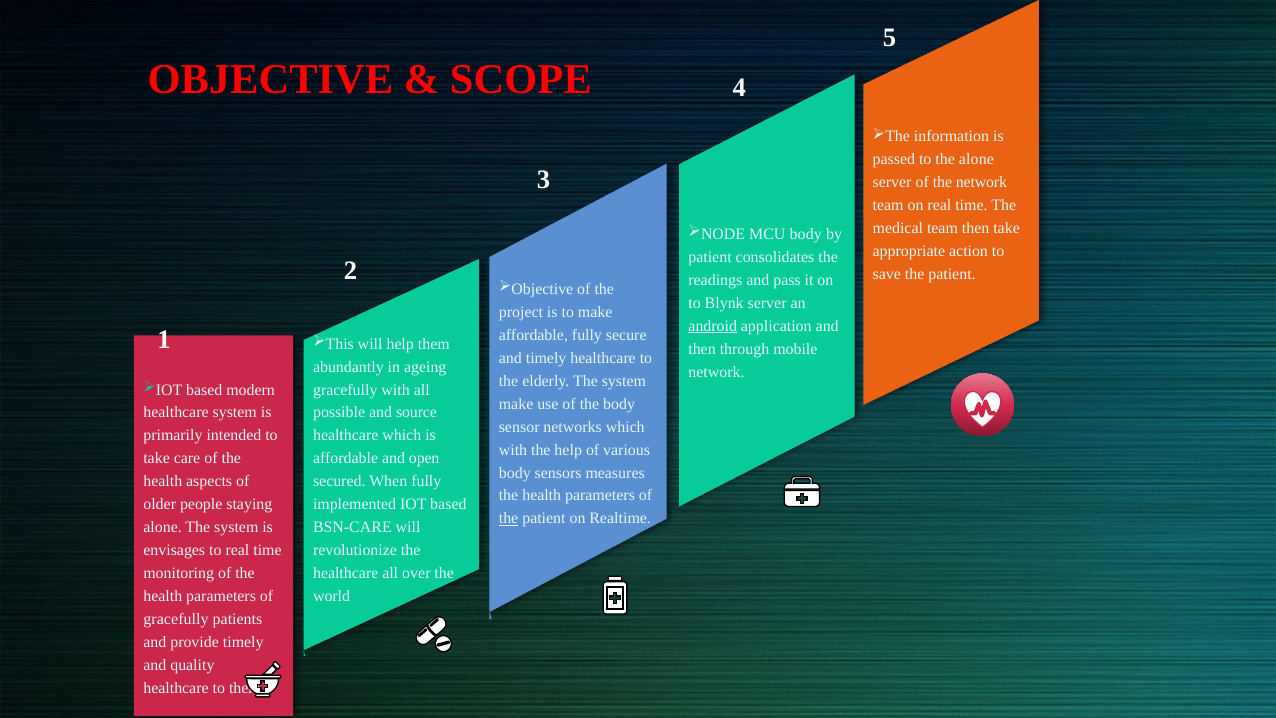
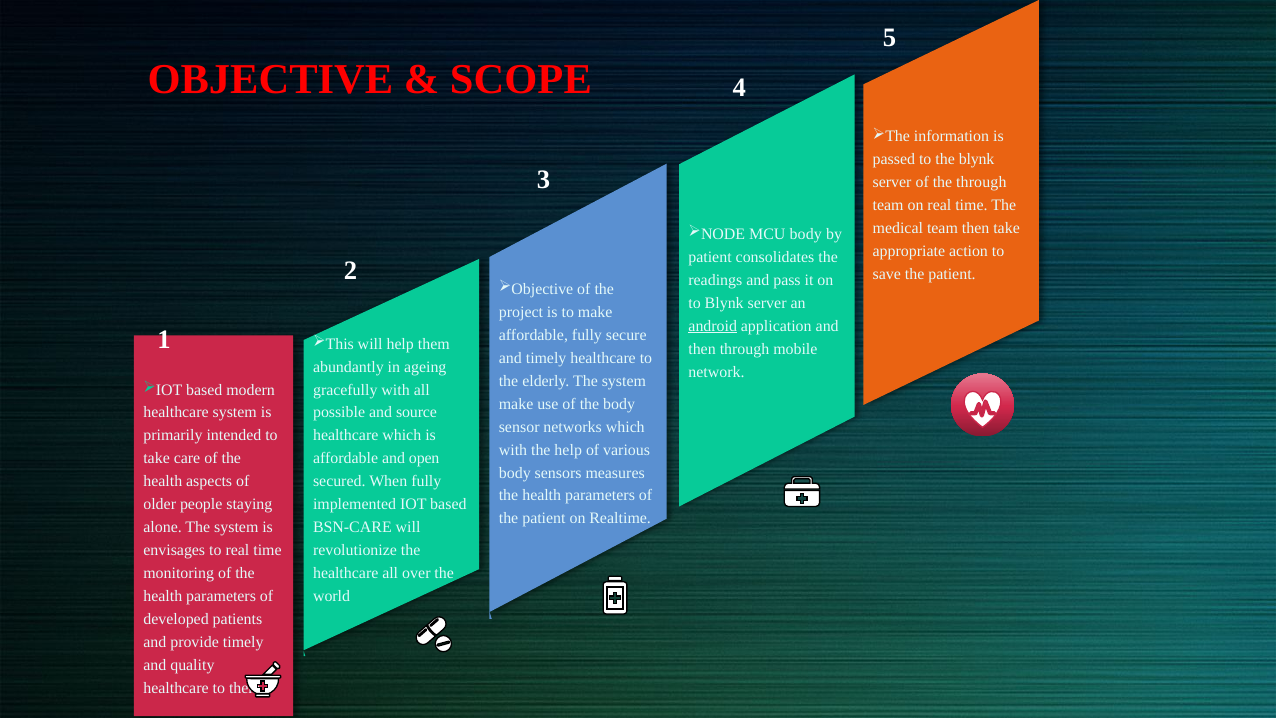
the alone: alone -> blynk (977, 160)
the network: network -> through (981, 182)
the underline: present -> none (509, 518)
gracefully: gracefully -> developed (176, 619)
